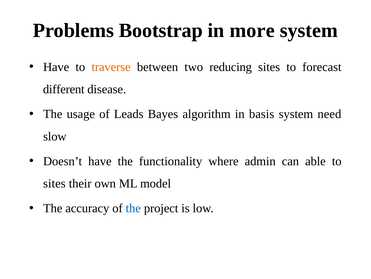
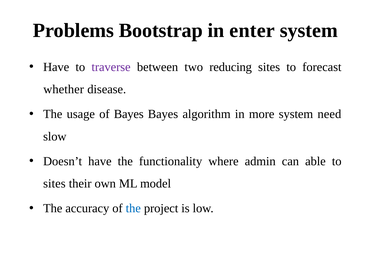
more: more -> enter (252, 30)
traverse colour: orange -> purple (111, 67)
different: different -> whether (64, 89)
of Leads: Leads -> Bayes (129, 114)
basis: basis -> more (262, 114)
